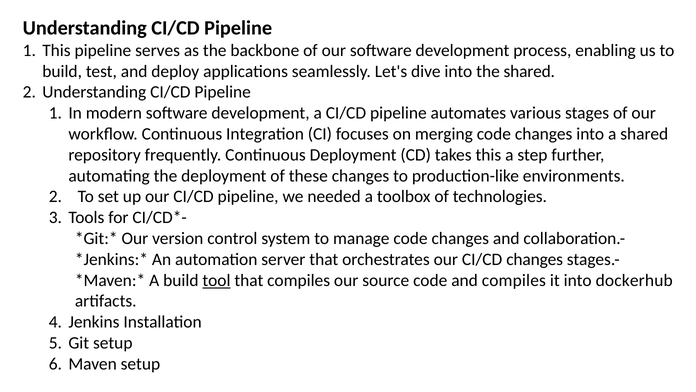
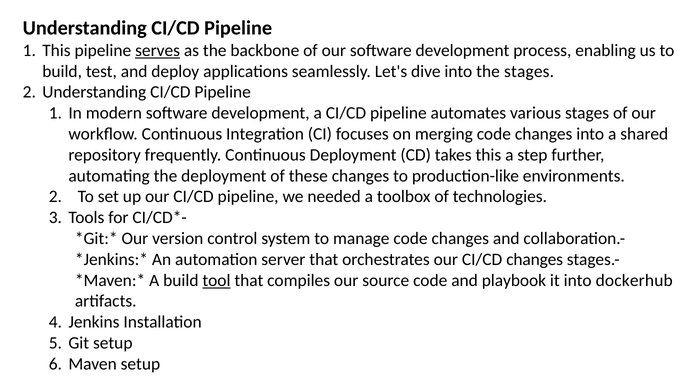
serves underline: none -> present (158, 50)
the shared: shared -> stages (529, 71)
and compiles: compiles -> playbook (514, 280)
